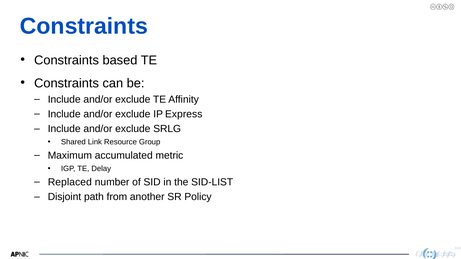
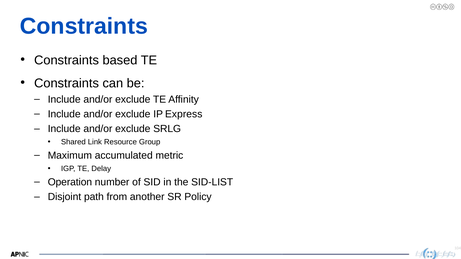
Replaced: Replaced -> Operation (70, 182)
